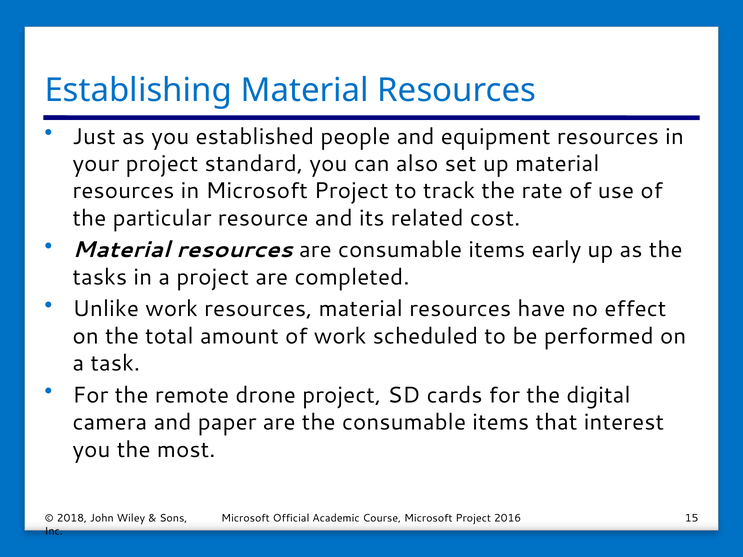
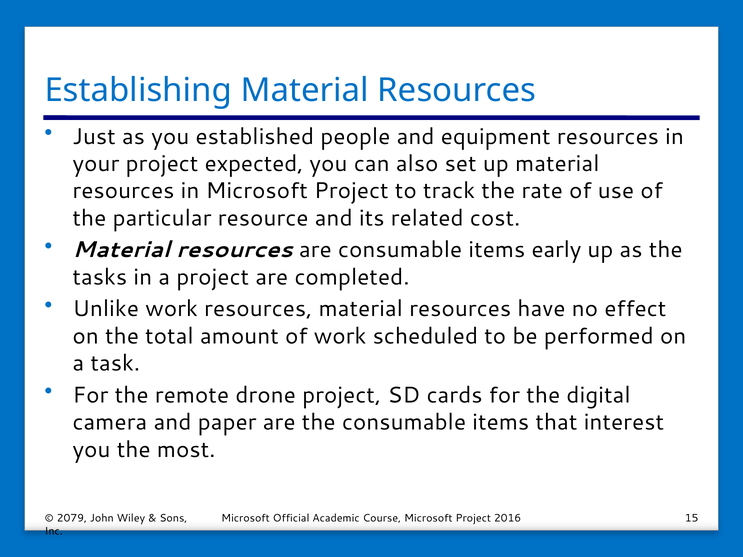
standard: standard -> expected (254, 164)
2018: 2018 -> 2079 (72, 518)
